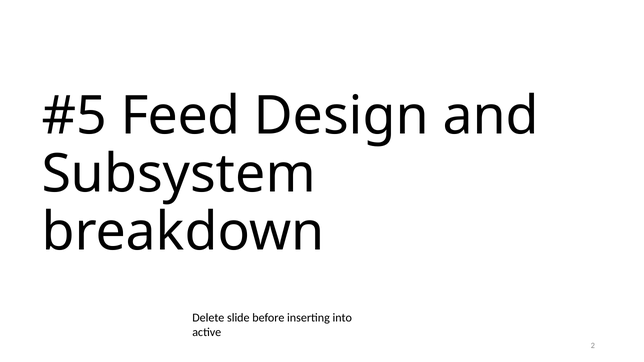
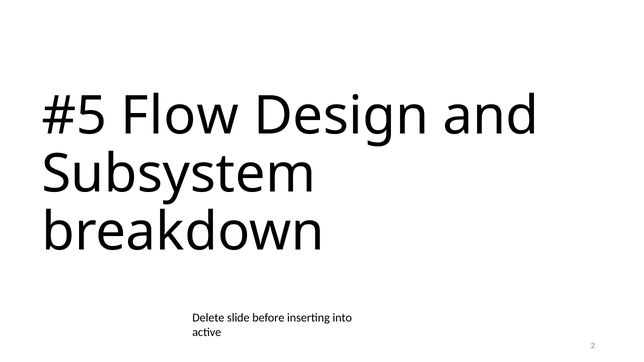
Feed: Feed -> Flow (180, 116)
